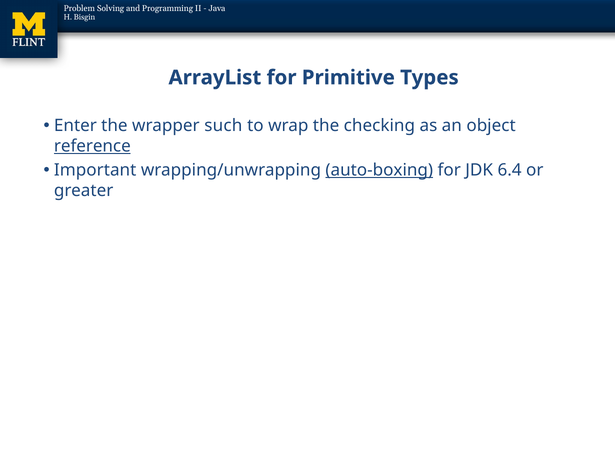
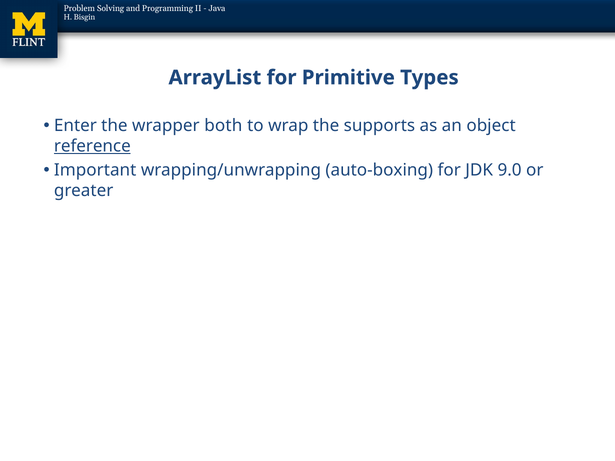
such: such -> both (223, 126)
checking: checking -> supports (379, 126)
auto-boxing underline: present -> none (379, 170)
6.4: 6.4 -> 9.0 (510, 170)
